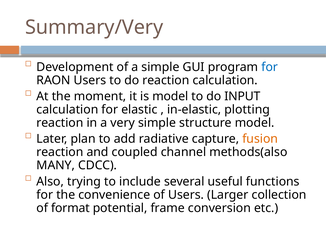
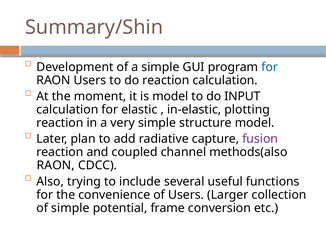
Summary/Very: Summary/Very -> Summary/Shin (94, 27)
fusion colour: orange -> purple (260, 139)
MANY: MANY -> RAON (56, 165)
of format: format -> simple (70, 208)
